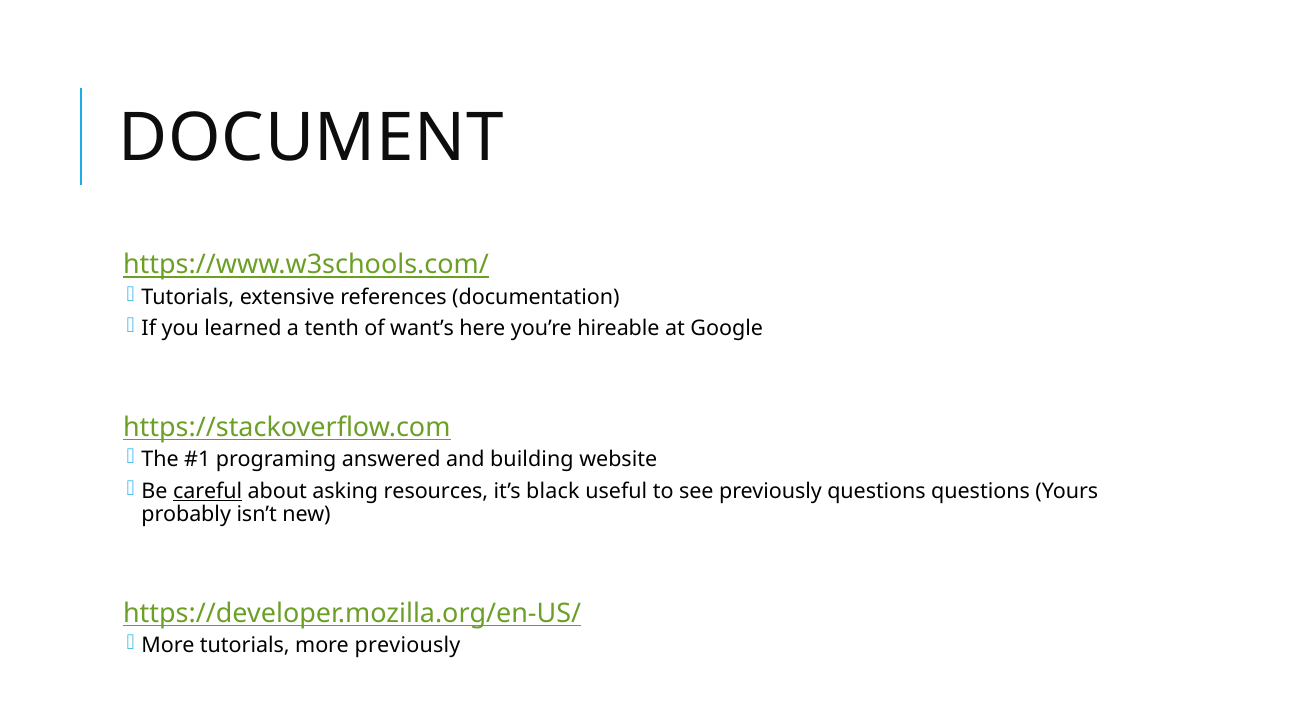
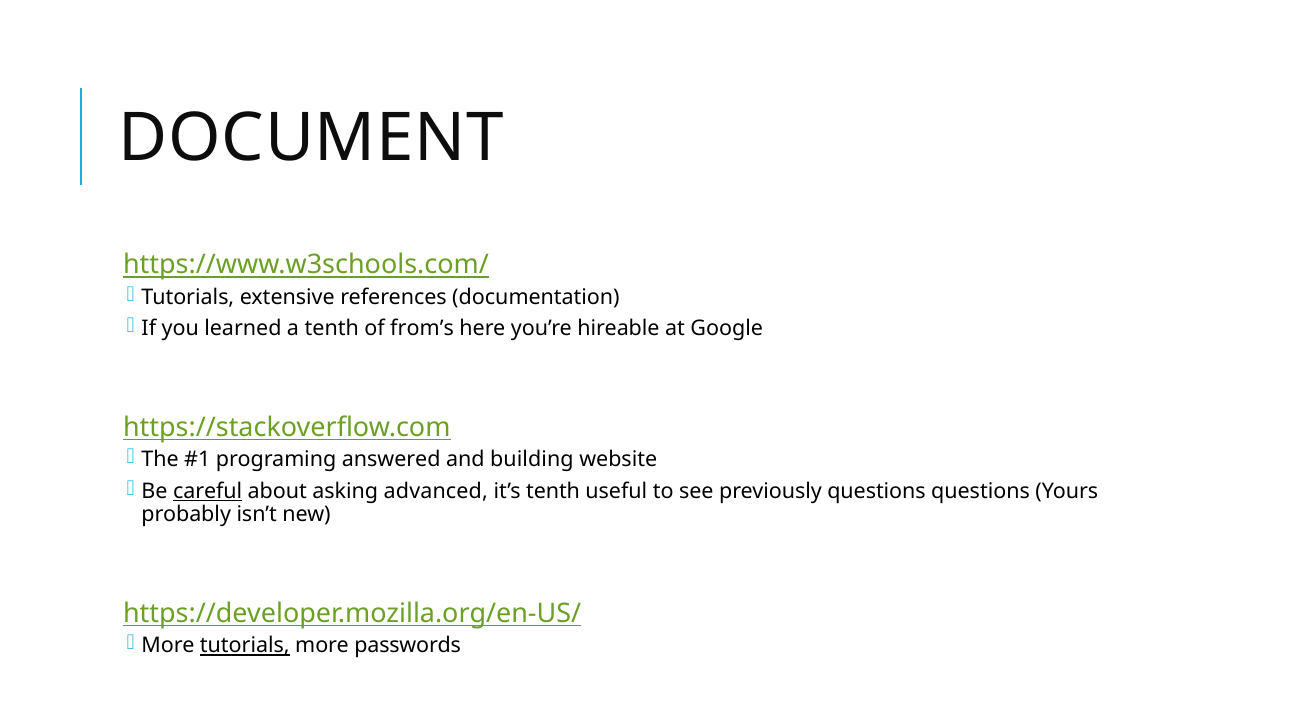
want’s: want’s -> from’s (422, 328)
resources: resources -> advanced (436, 491)
it’s black: black -> tenth (553, 491)
tutorials underline: none -> present (245, 645)
more previously: previously -> passwords (408, 645)
